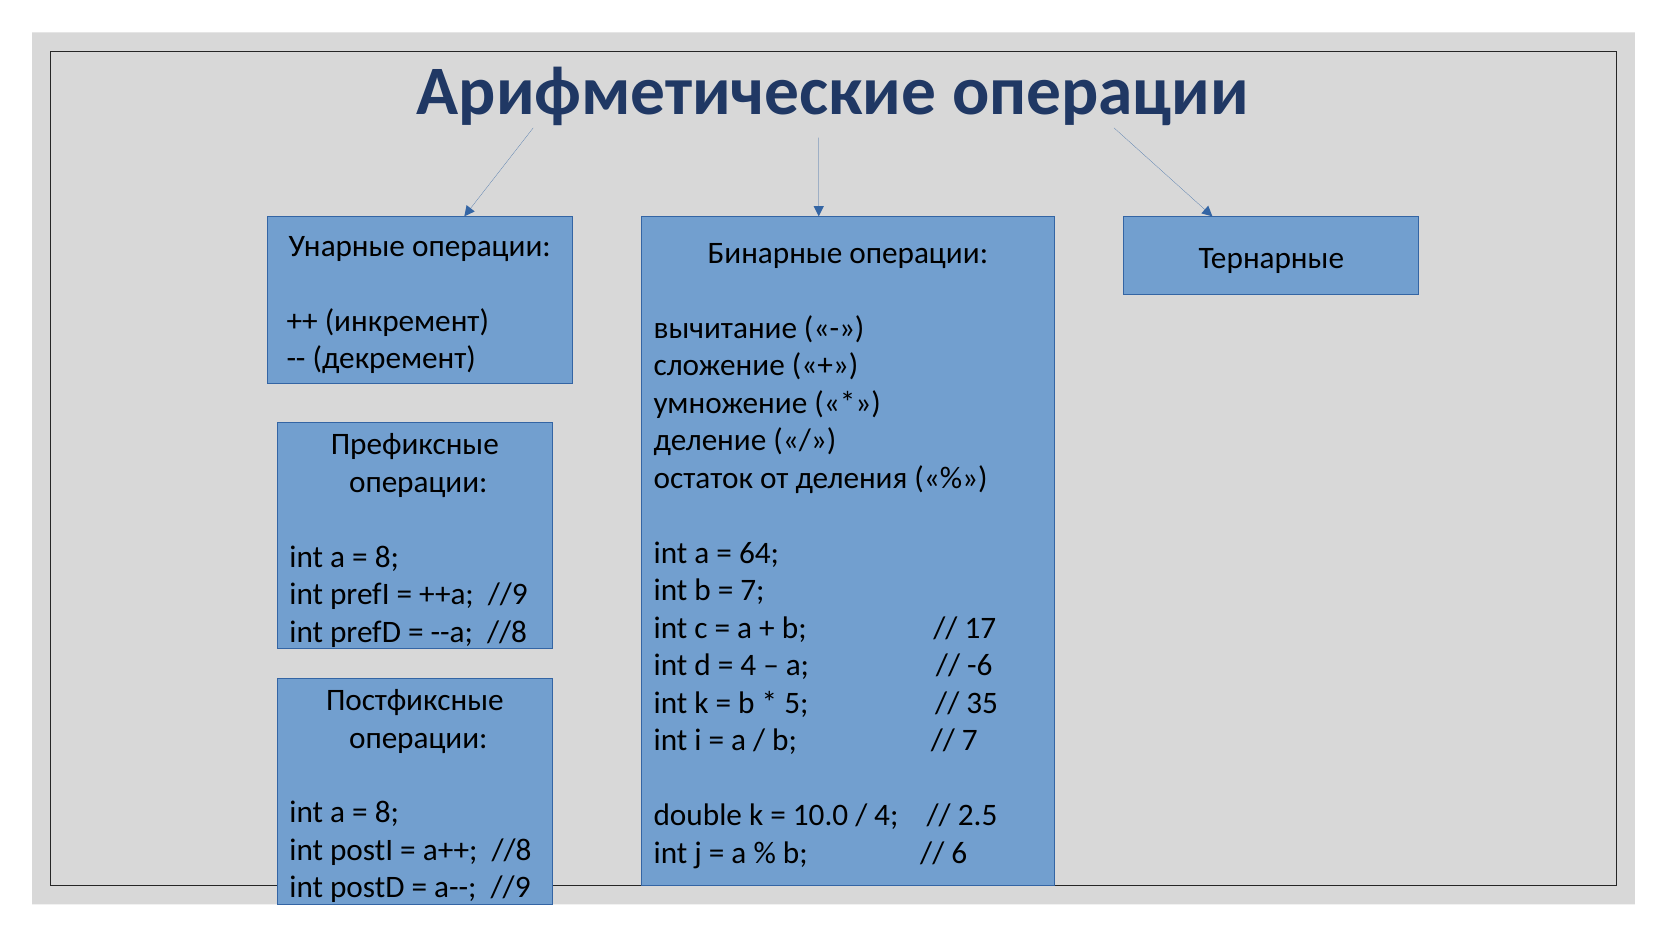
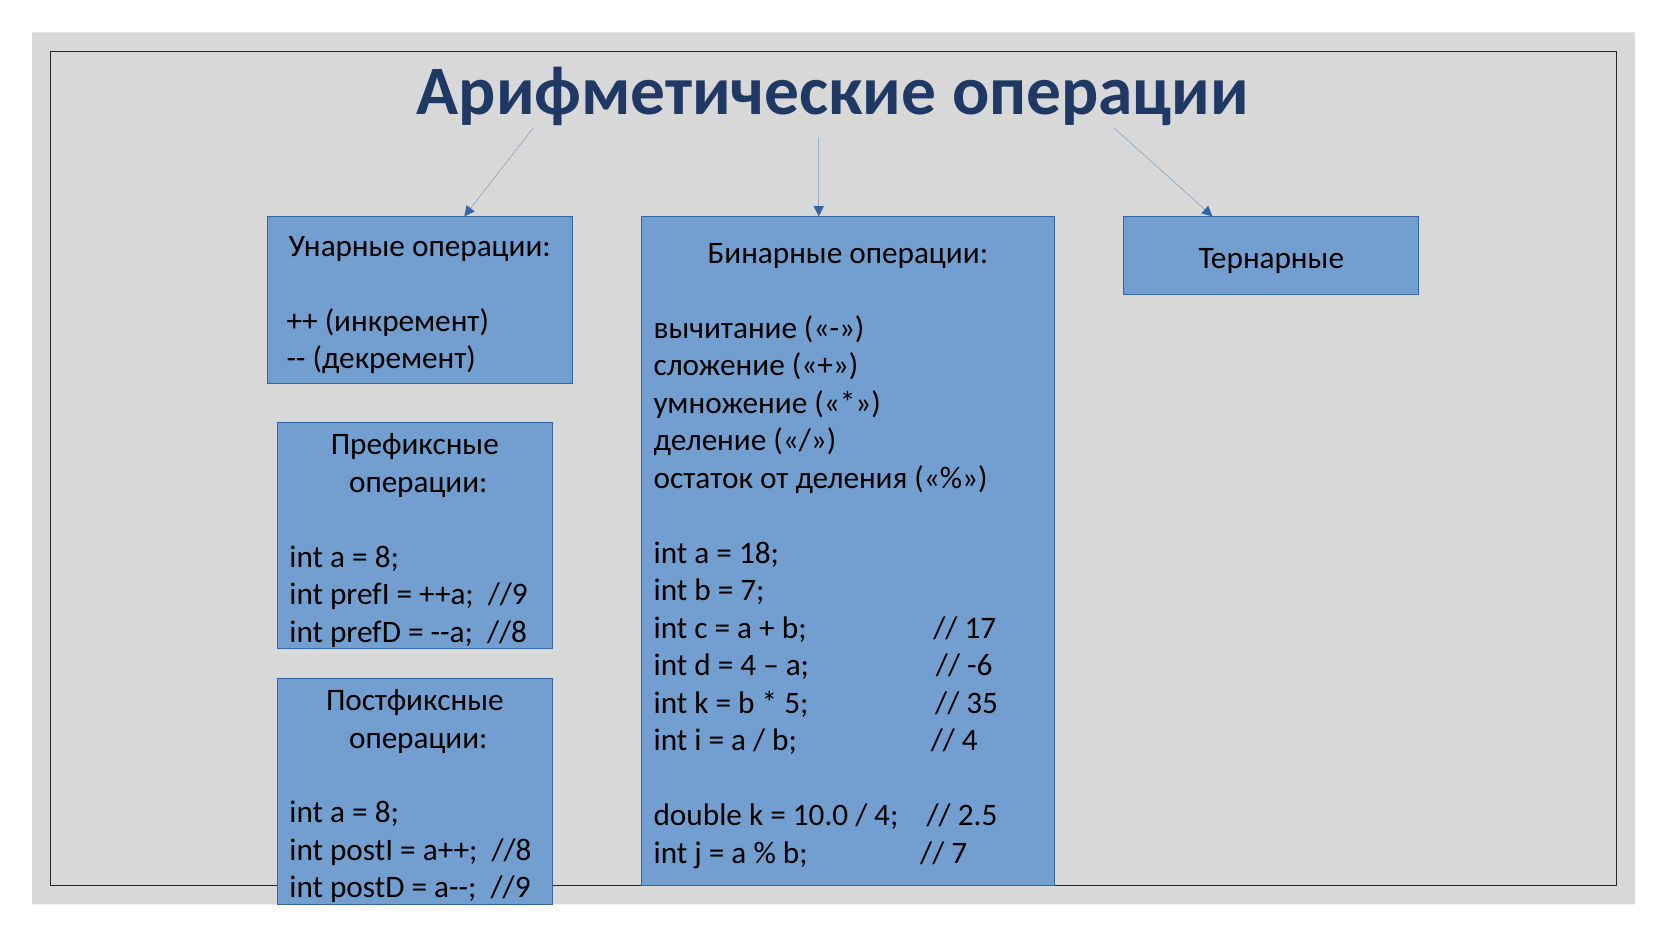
64: 64 -> 18 (759, 553)
7: 7 -> 4 (970, 741)
6: 6 -> 7 (959, 853)
